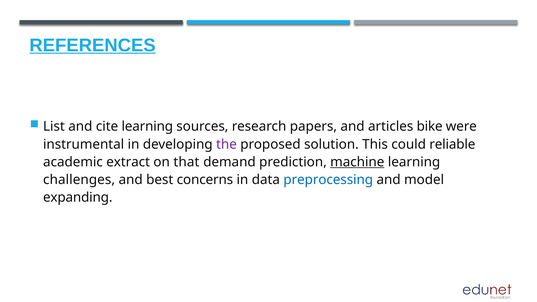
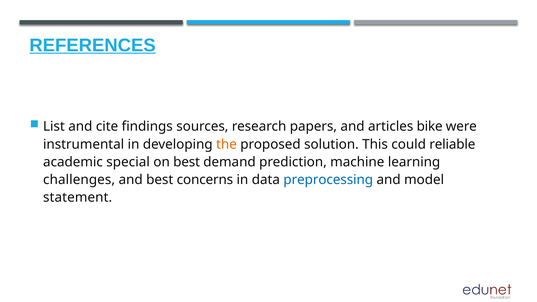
cite learning: learning -> findings (147, 127)
the colour: purple -> orange (226, 144)
extract: extract -> special (128, 162)
on that: that -> best (187, 162)
machine underline: present -> none (357, 162)
expanding: expanding -> statement (78, 197)
